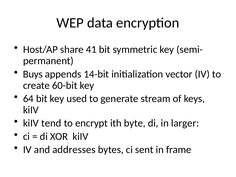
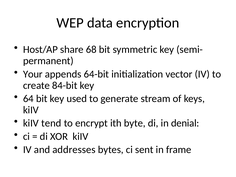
41: 41 -> 68 (91, 50)
Buys: Buys -> Your (33, 74)
14-bit: 14-bit -> 64-bit (96, 74)
60-bit: 60-bit -> 84-bit (65, 85)
larger: larger -> denial (185, 123)
